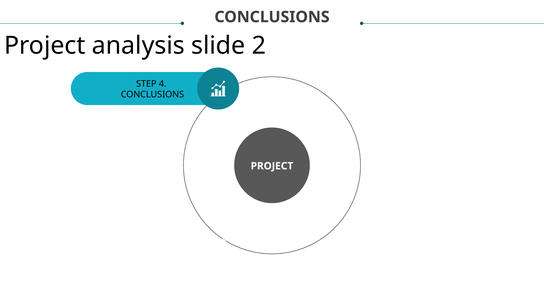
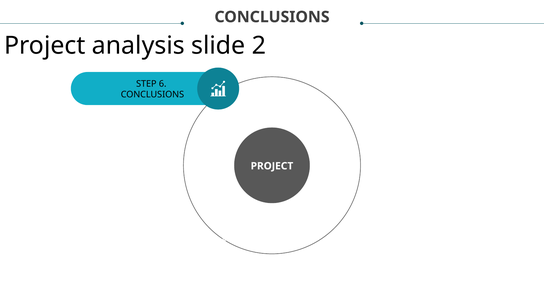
4: 4 -> 6 (163, 84)
